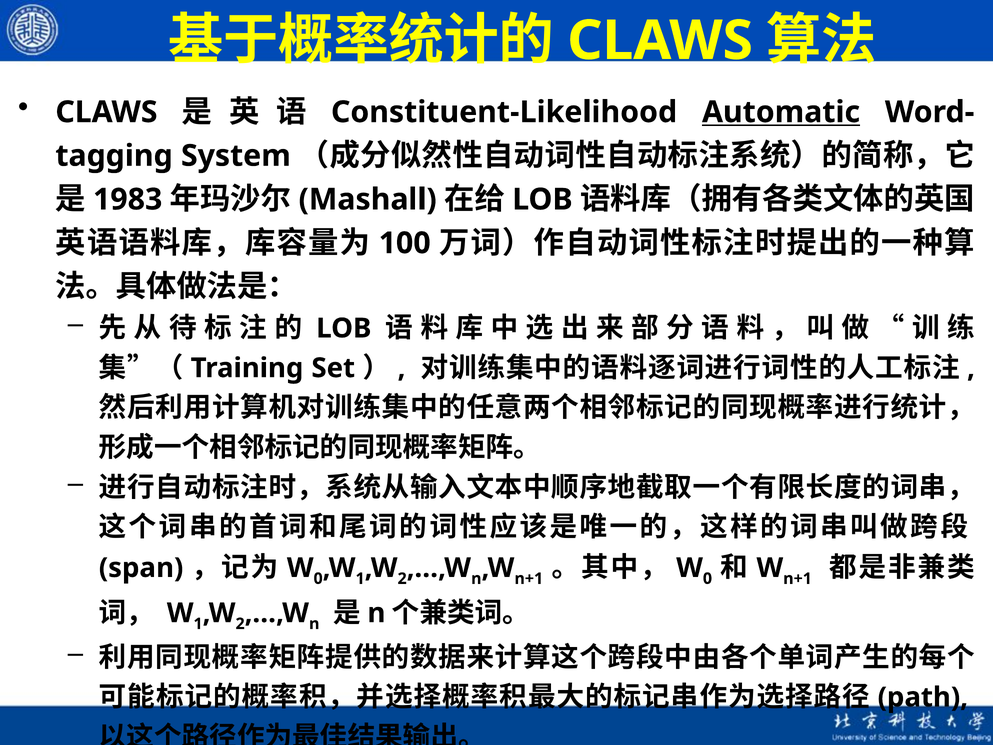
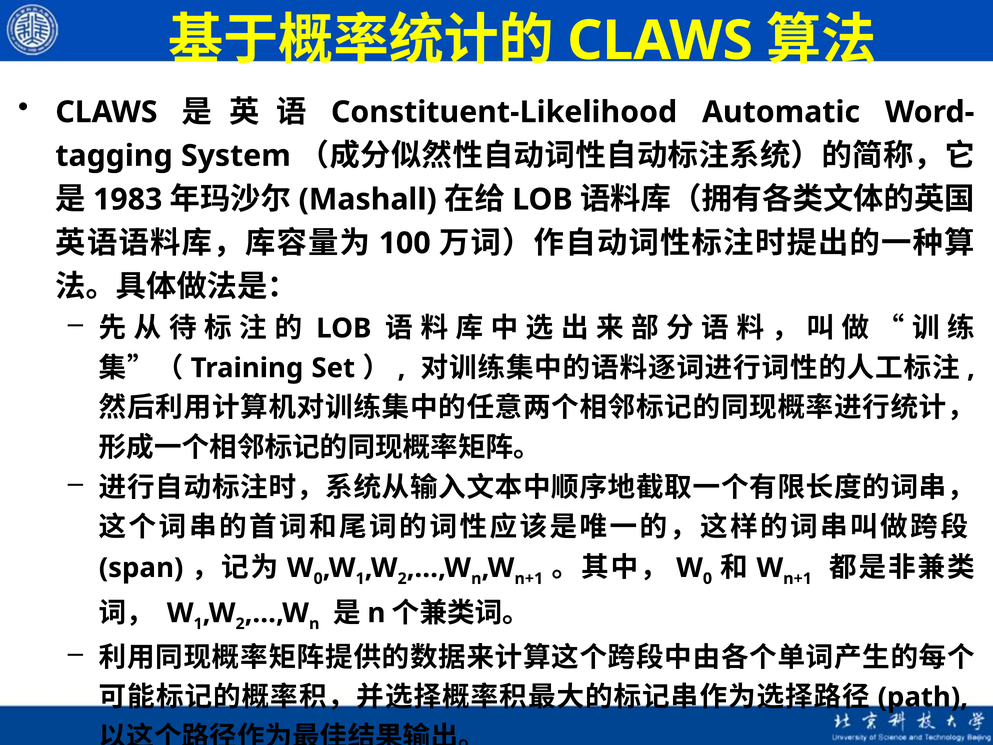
Automatic underline: present -> none (781, 112)
